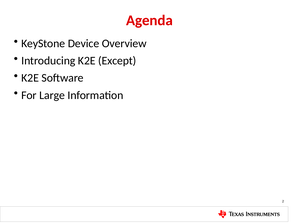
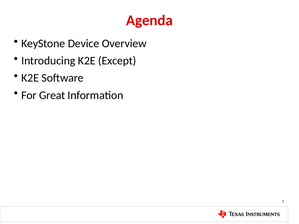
Large: Large -> Great (52, 95)
